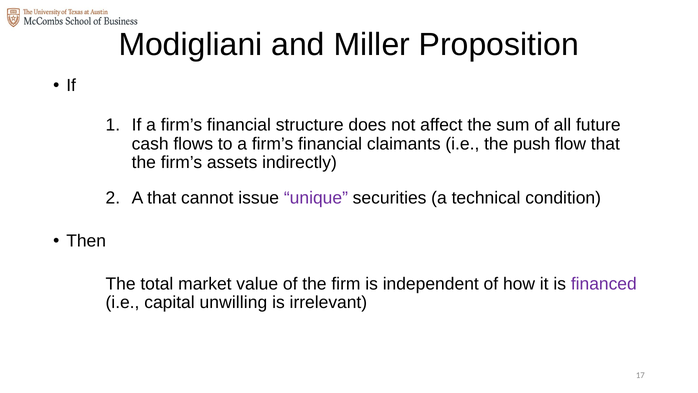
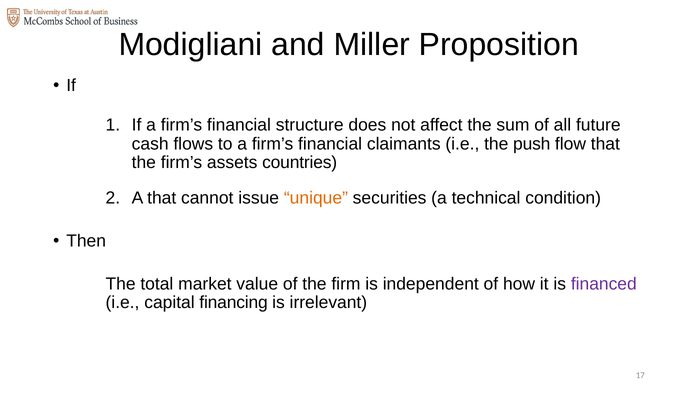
indirectly: indirectly -> countries (300, 162)
unique colour: purple -> orange (316, 198)
unwilling: unwilling -> financing (234, 302)
